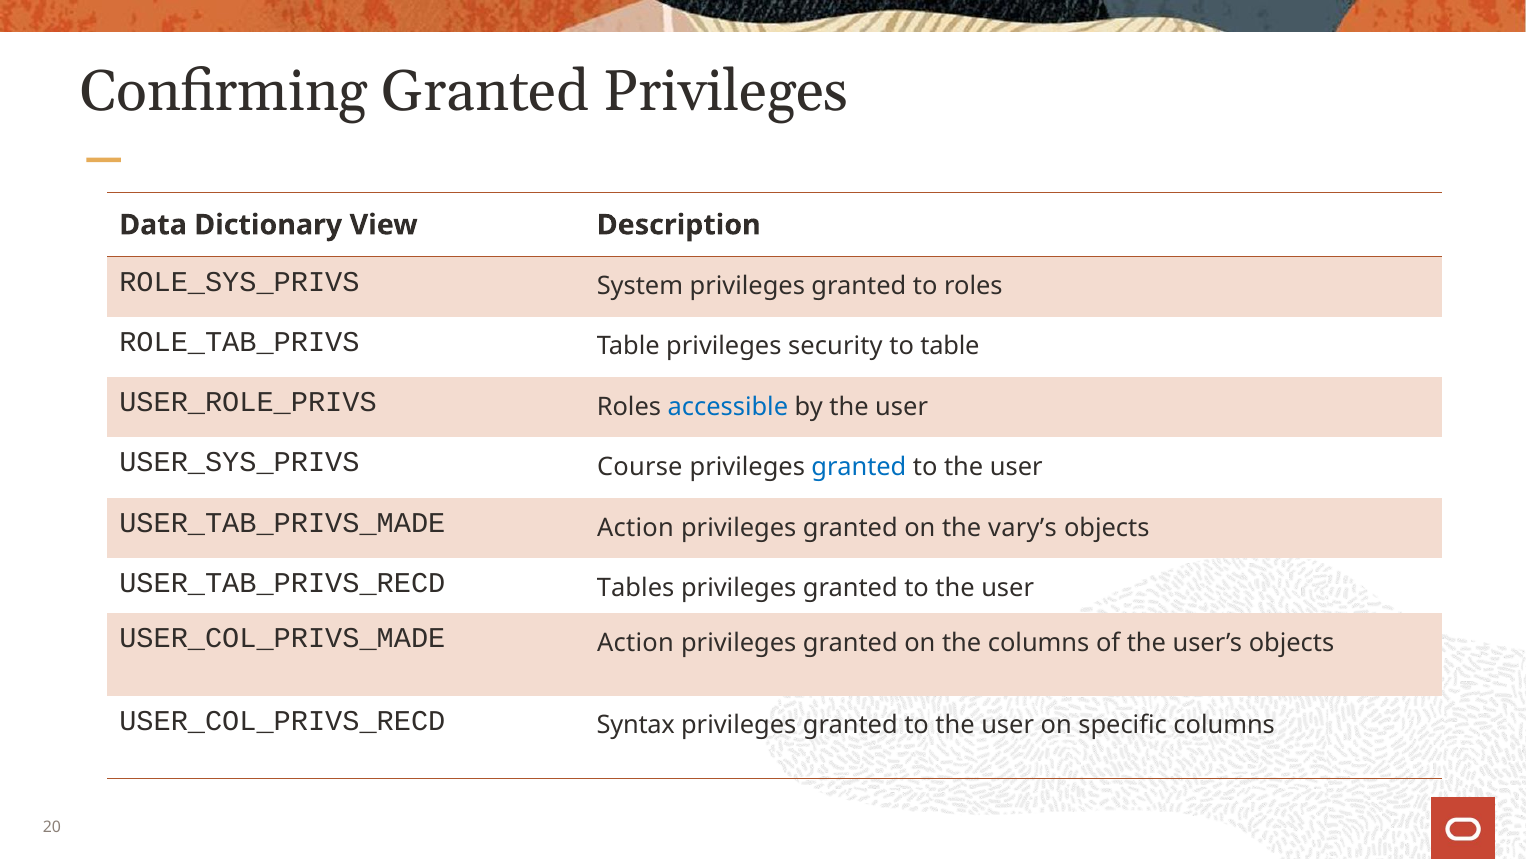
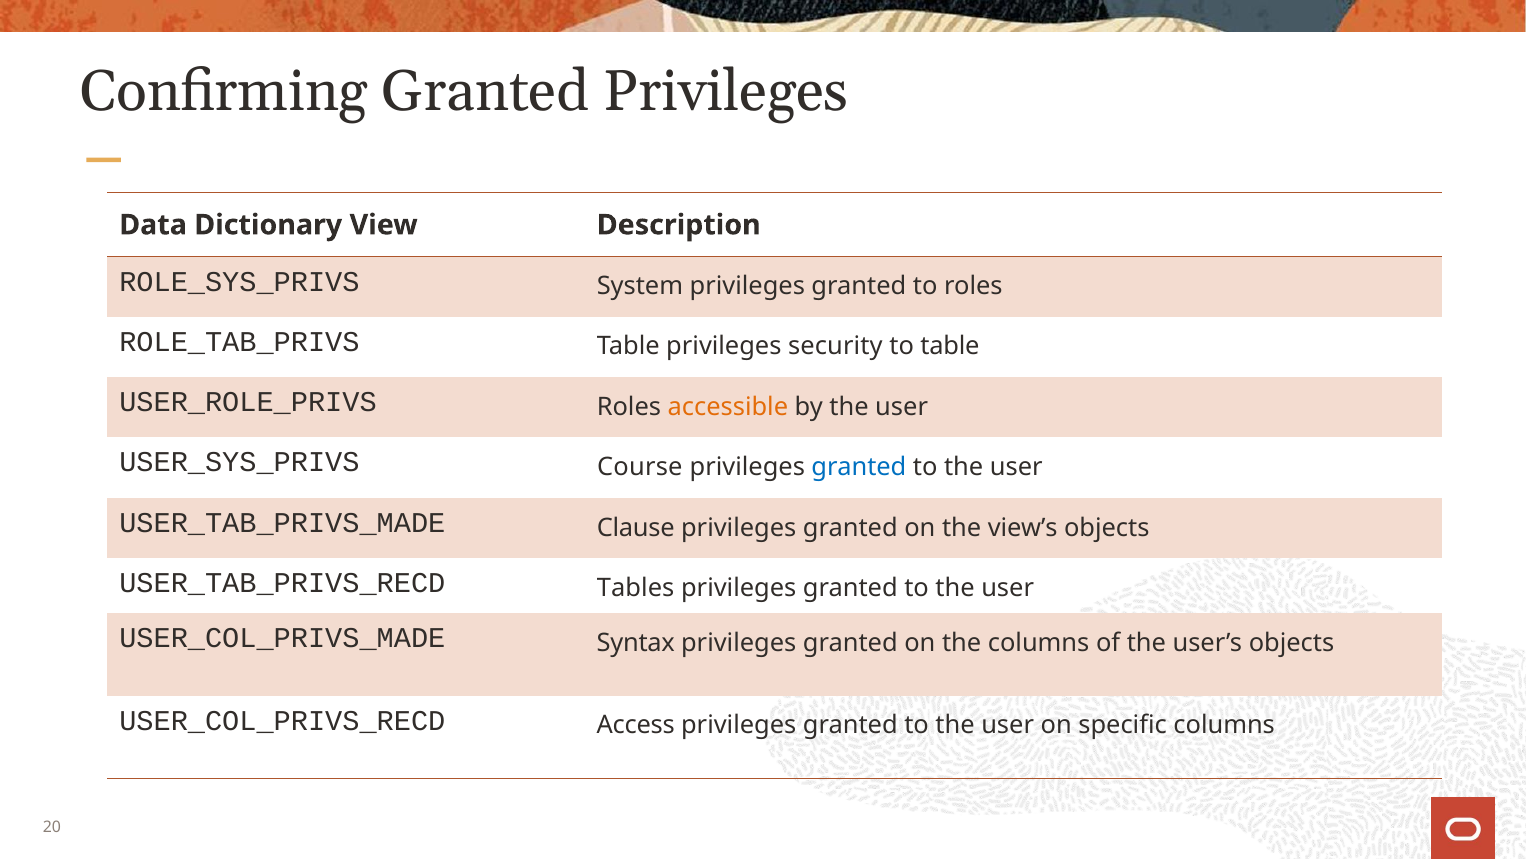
accessible colour: blue -> orange (728, 407)
Action: Action -> Clause (636, 527)
vary’s: vary’s -> view’s (1023, 527)
Action: Action -> Syntax (636, 642)
Syntax: Syntax -> Access (636, 725)
